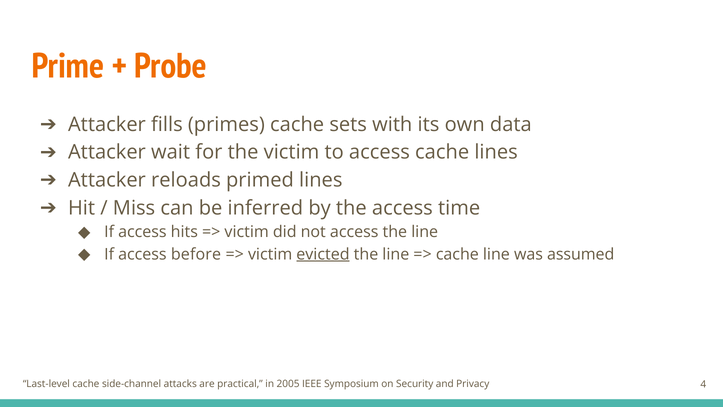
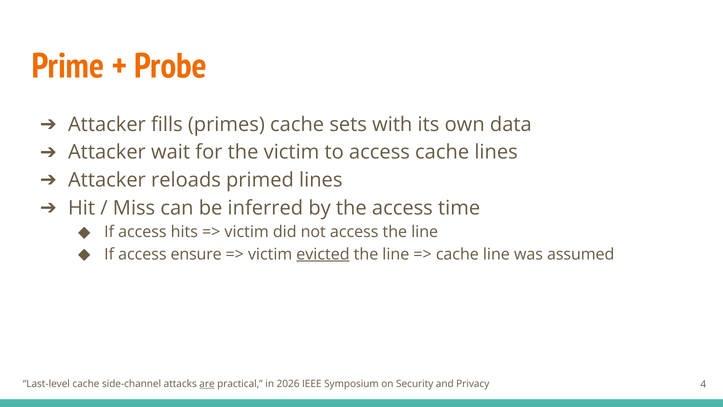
before: before -> ensure (196, 254)
are underline: none -> present (207, 384)
2005: 2005 -> 2026 (288, 384)
